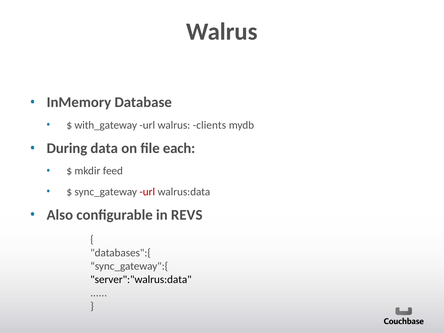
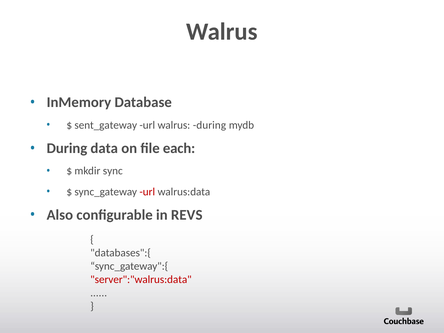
with_gateway: with_gateway -> sent_gateway (106, 125)
walrus clients: clients -> during (209, 125)
feed: feed -> sync (113, 171)
server":"walrus:data colour: black -> red (141, 279)
